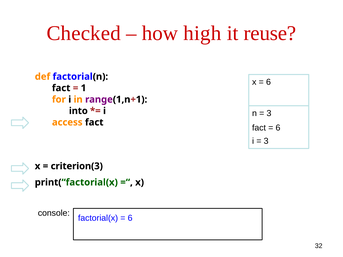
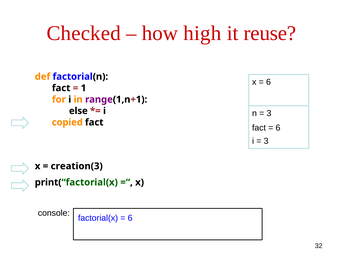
into: into -> else (78, 111)
access: access -> copied (67, 122)
criterion(3: criterion(3 -> creation(3 (77, 166)
